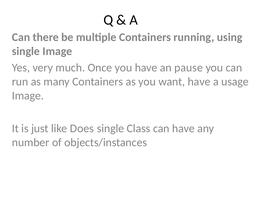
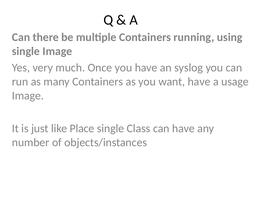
pause: pause -> syslog (189, 67)
Does: Does -> Place (82, 128)
